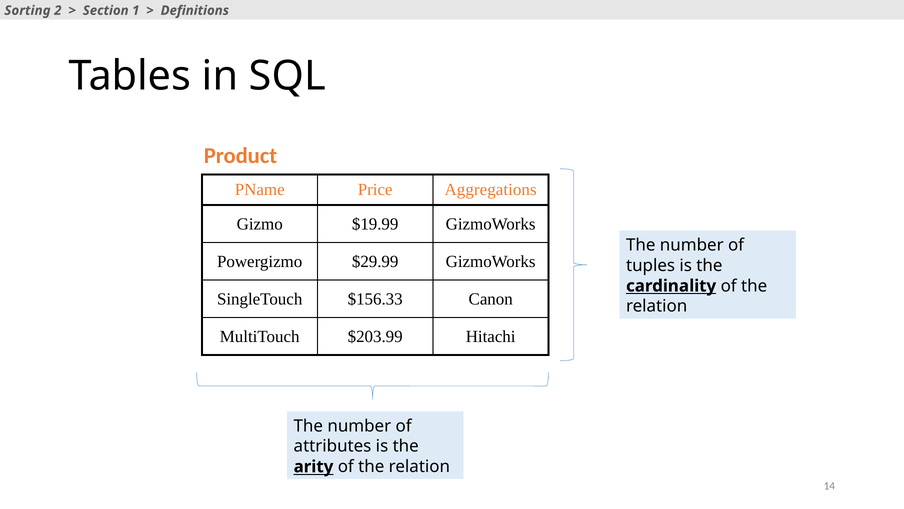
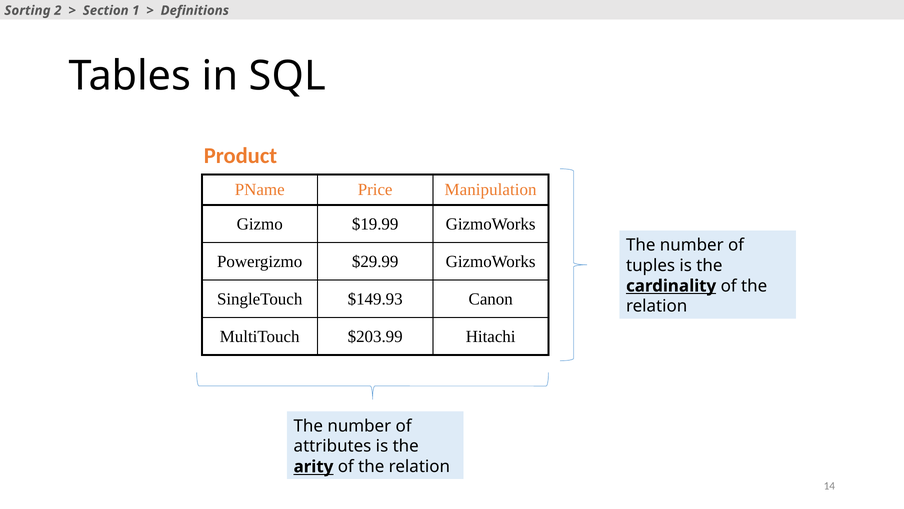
Aggregations: Aggregations -> Manipulation (491, 190)
$156.33: $156.33 -> $149.93 (375, 299)
